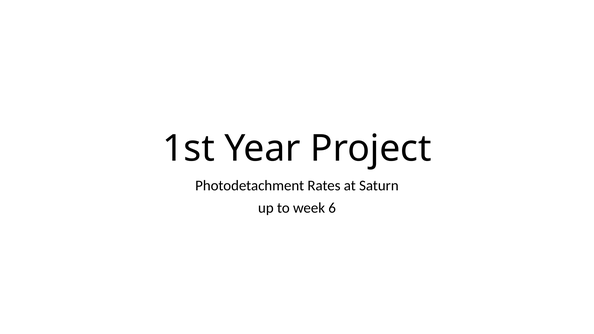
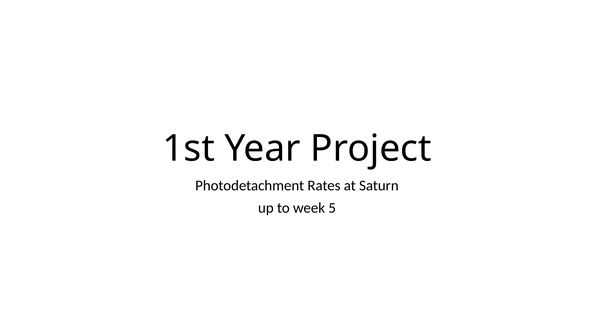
6: 6 -> 5 (332, 208)
